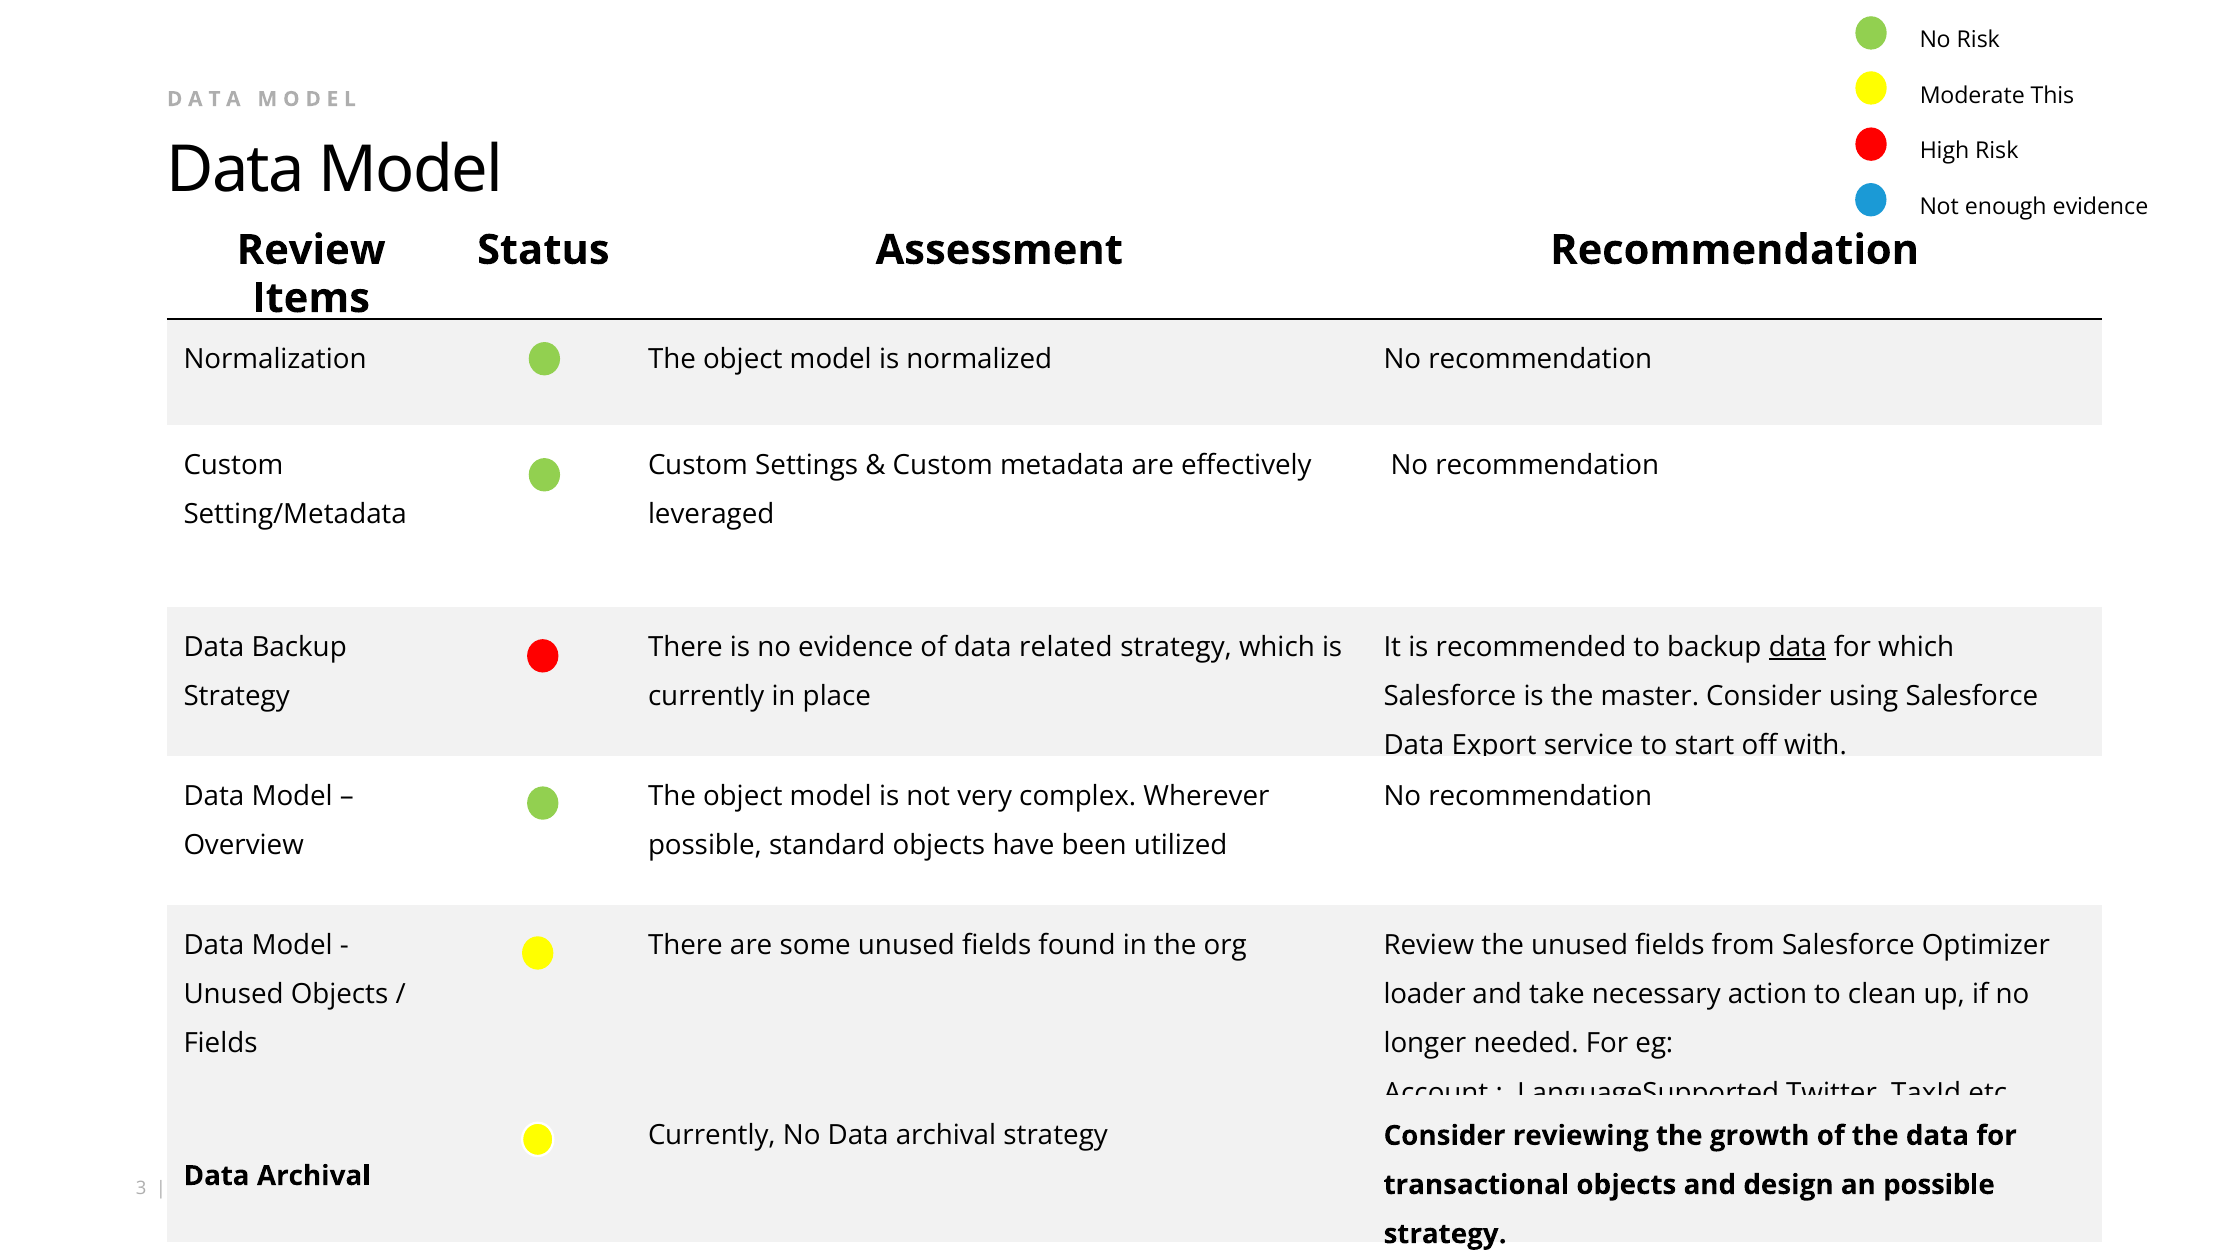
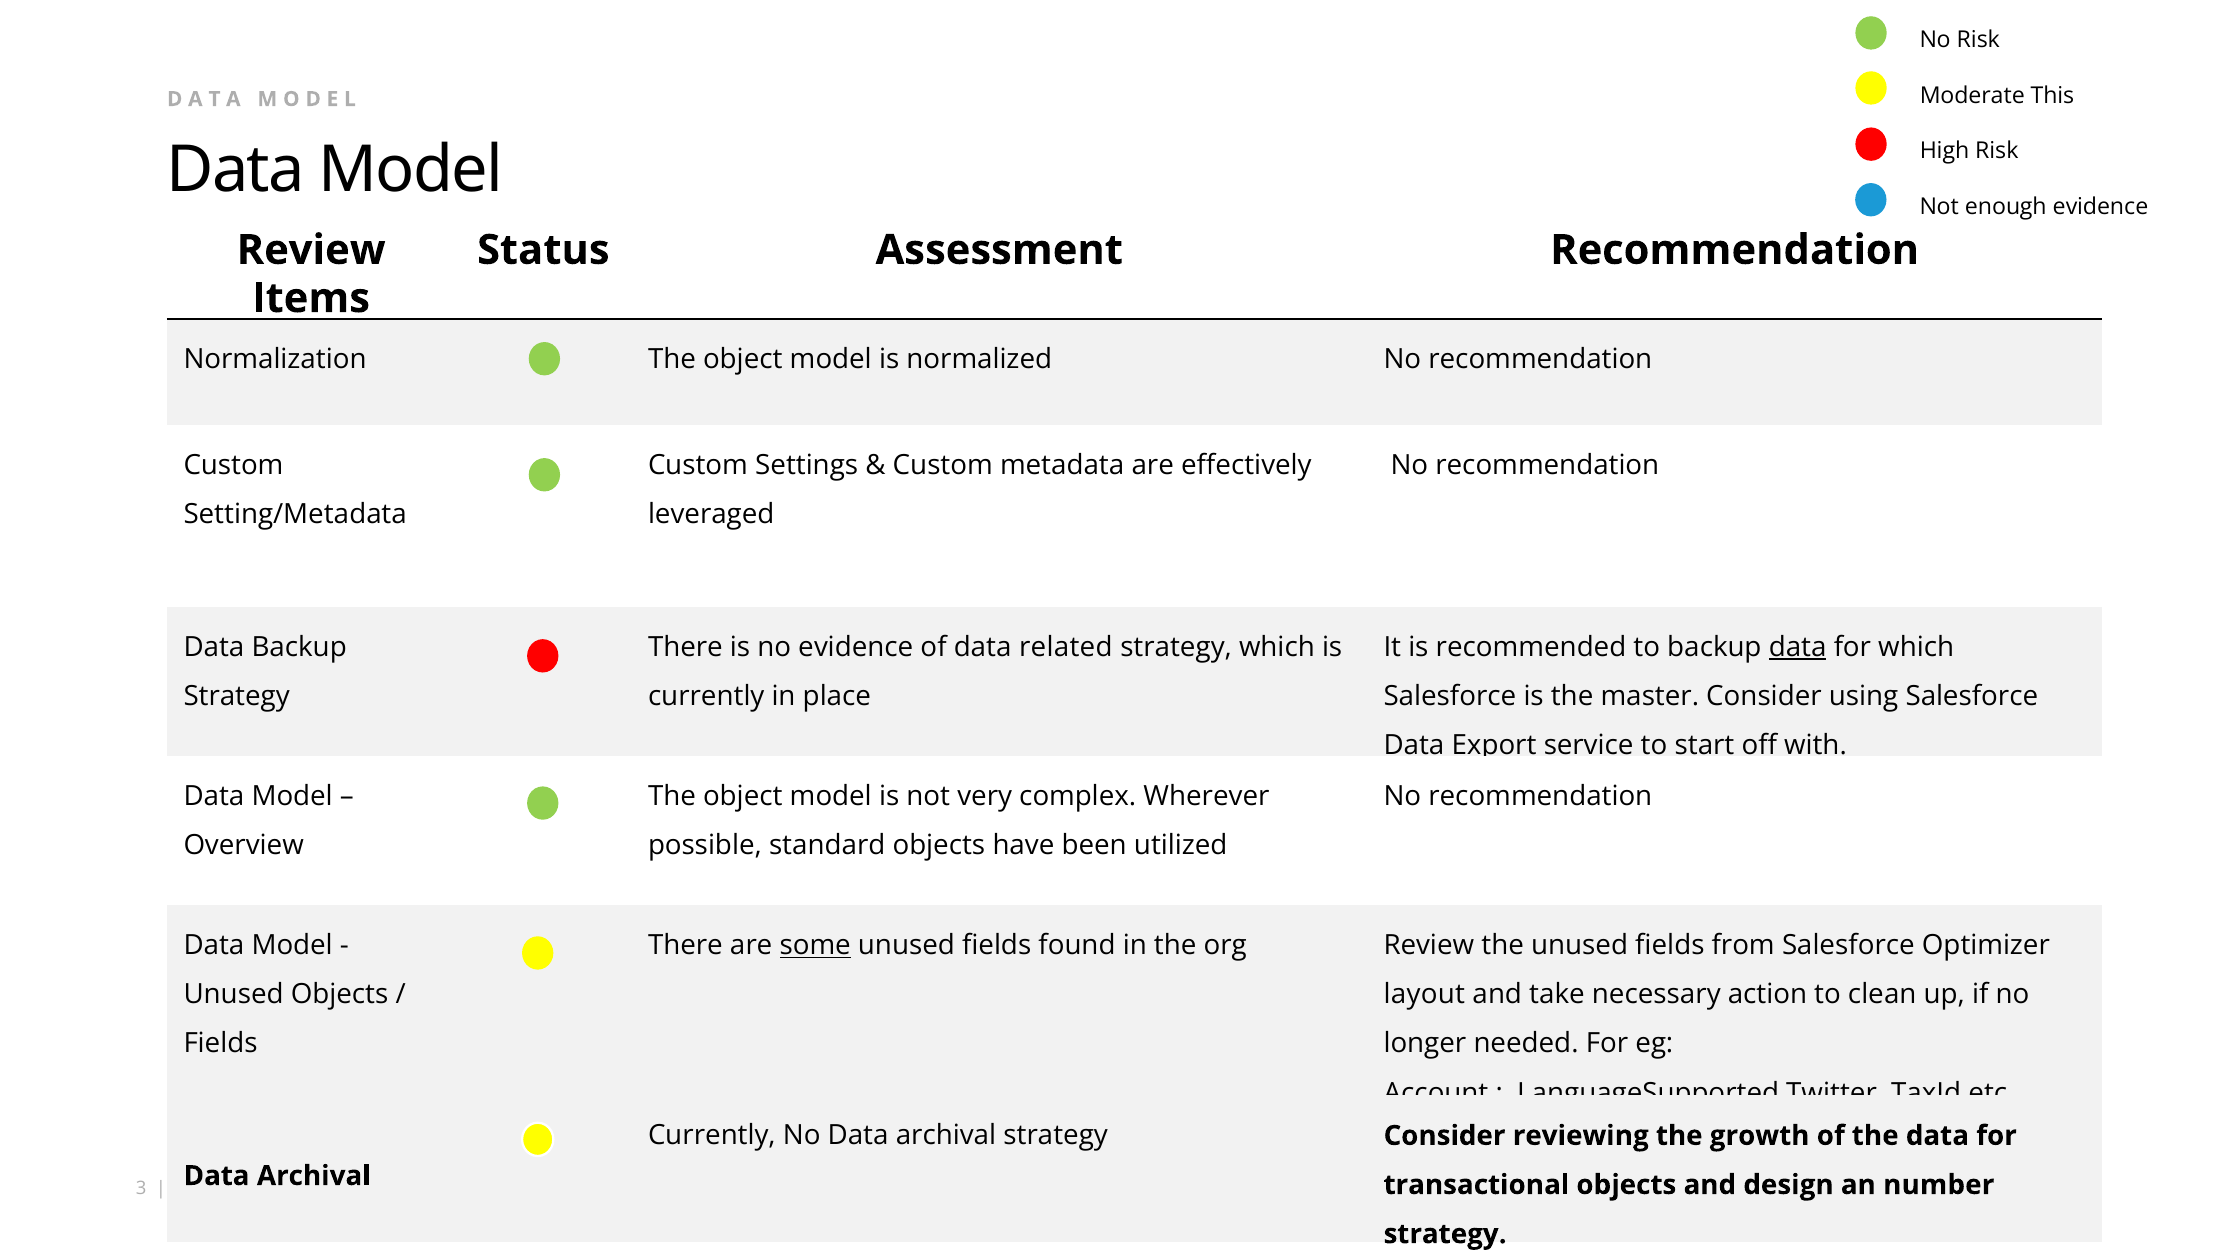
some underline: none -> present (815, 945)
loader: loader -> layout (1424, 994)
an possible: possible -> number (1939, 1184)
